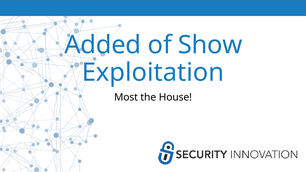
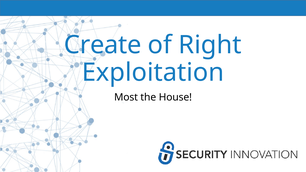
Added: Added -> Create (103, 45)
Show: Show -> Right (210, 45)
